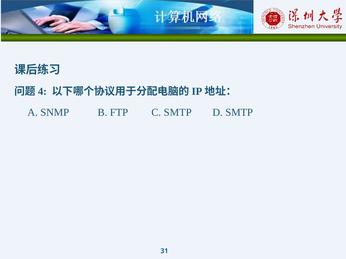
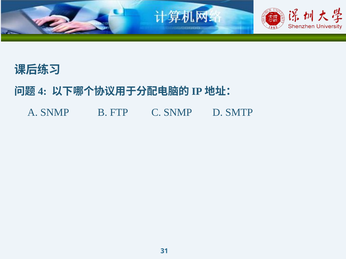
C SMTP: SMTP -> SNMP (178, 113)
